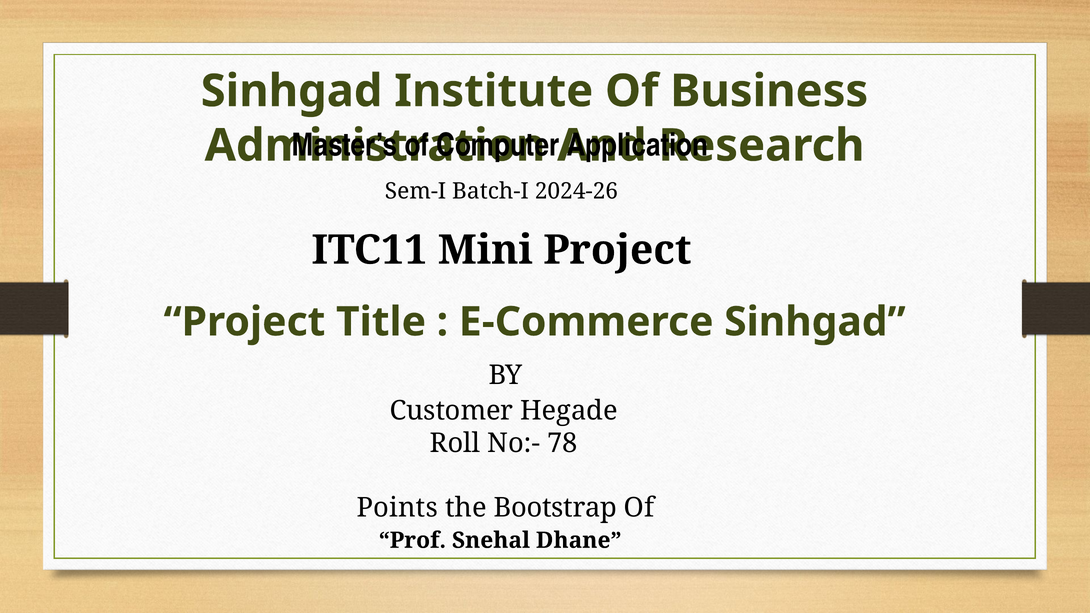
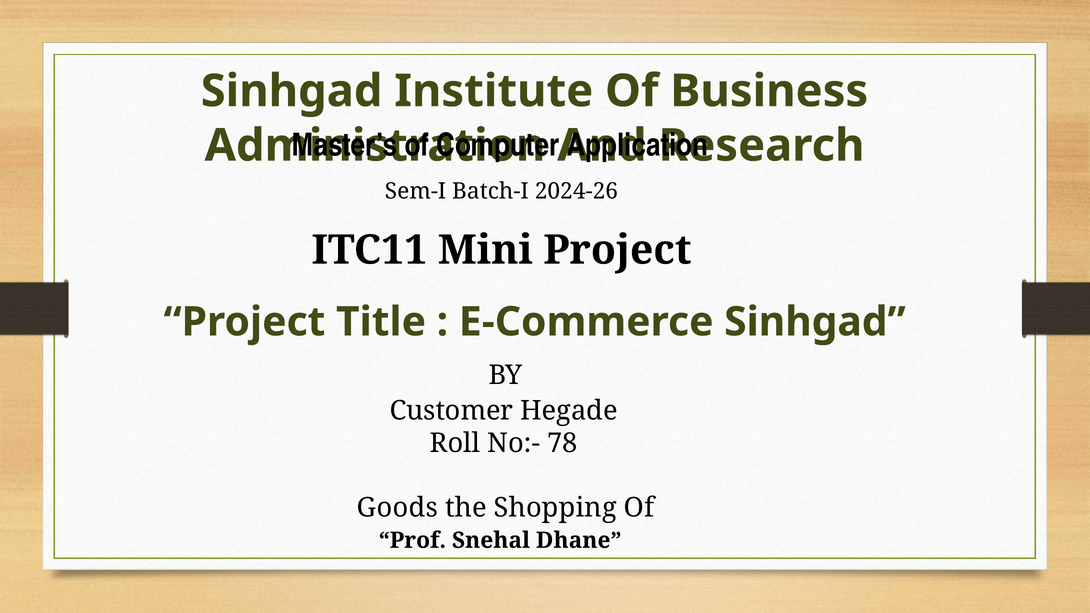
Points: Points -> Goods (397, 508)
Bootstrap: Bootstrap -> Shopping (555, 508)
